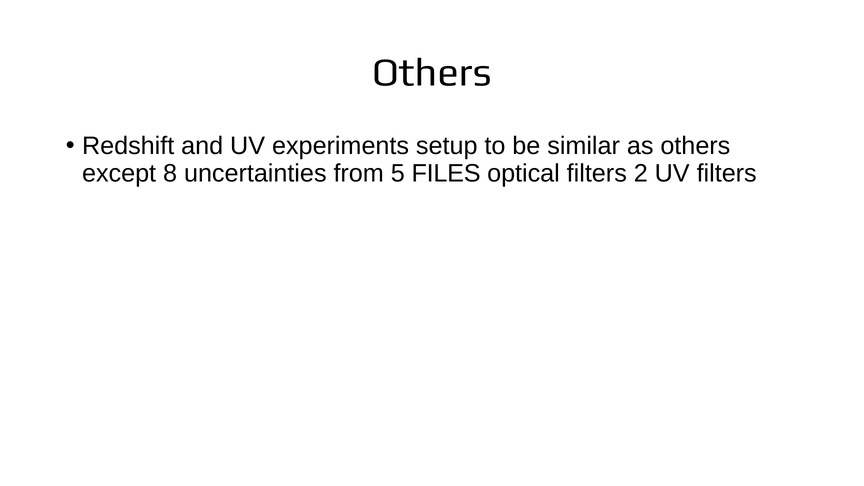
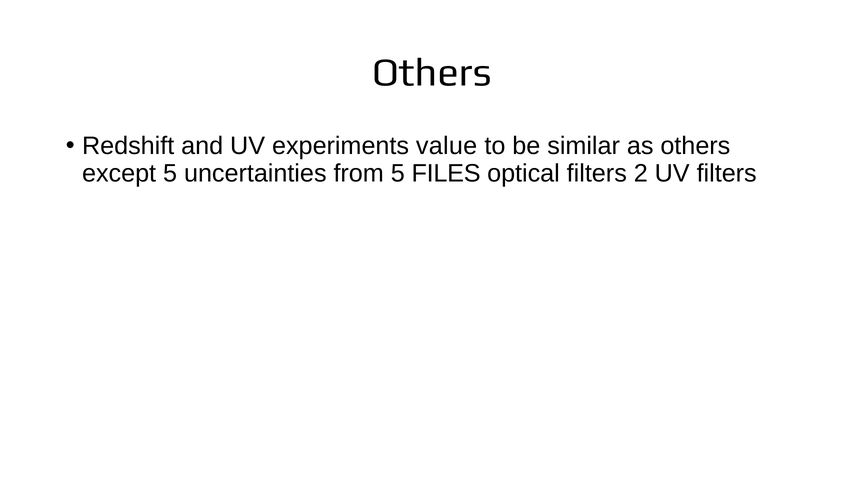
setup: setup -> value (447, 146)
except 8: 8 -> 5 (170, 173)
